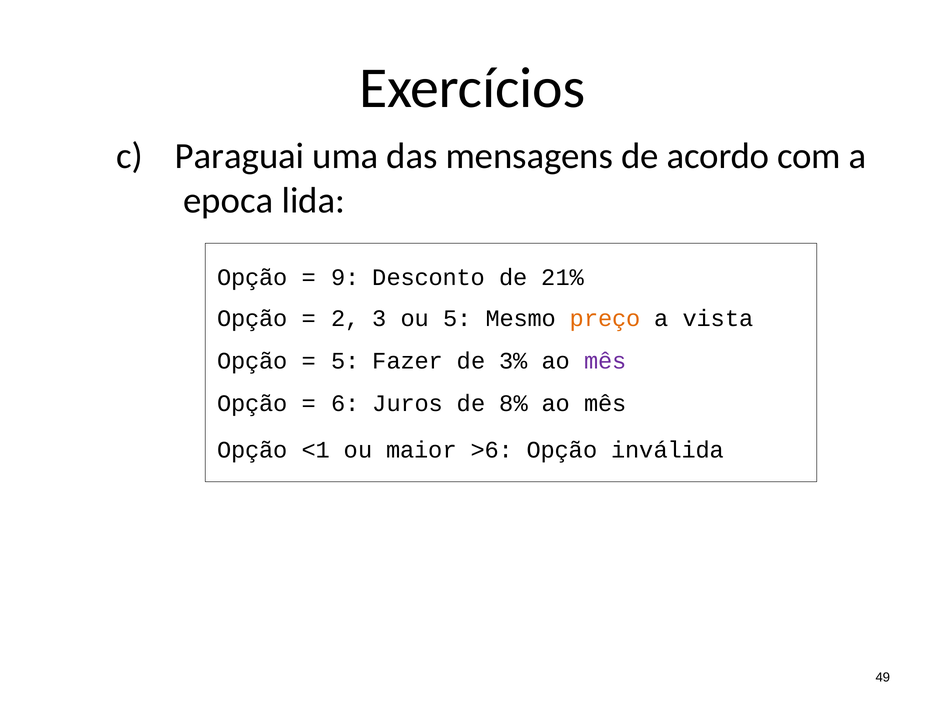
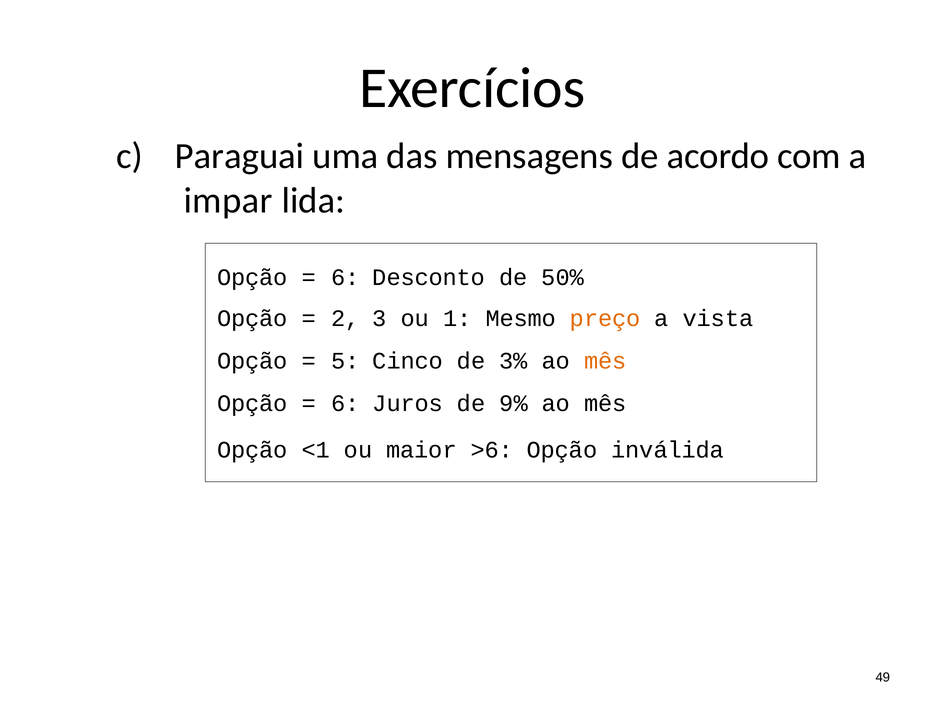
epoca: epoca -> impar (228, 201)
9: 9 -> 6 (345, 277)
21%: 21% -> 50% (563, 277)
ou 5: 5 -> 1 (457, 318)
Fazer: Fazer -> Cinco (408, 361)
mês colour: purple -> orange (605, 361)
8%: 8% -> 9% (514, 404)
